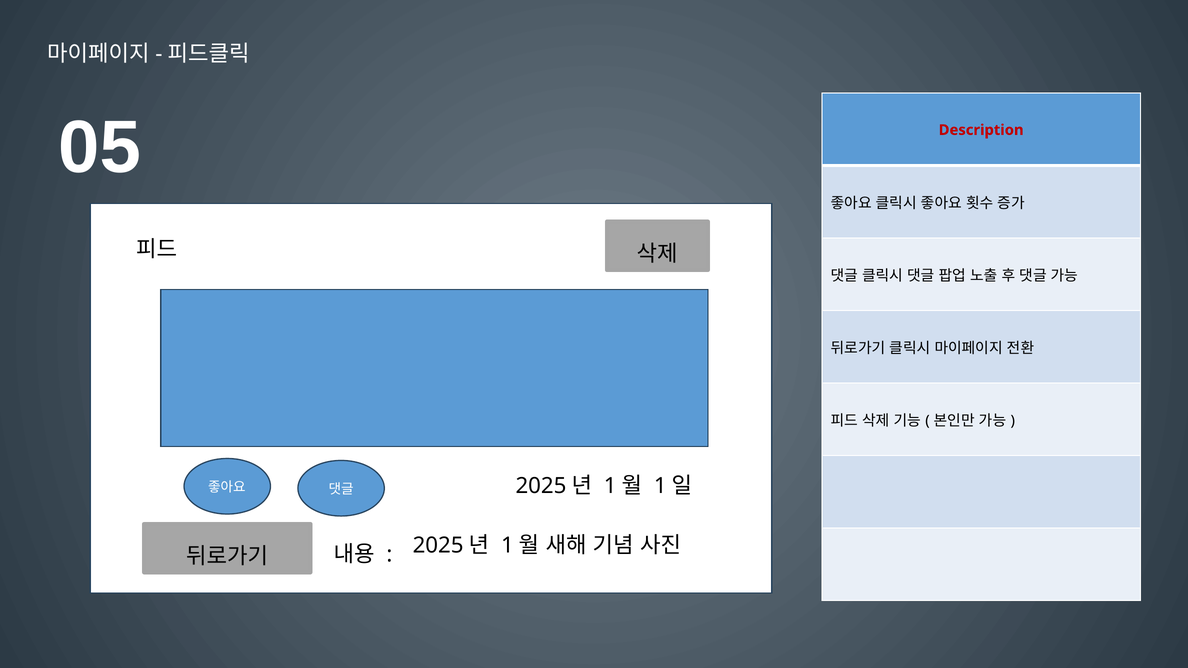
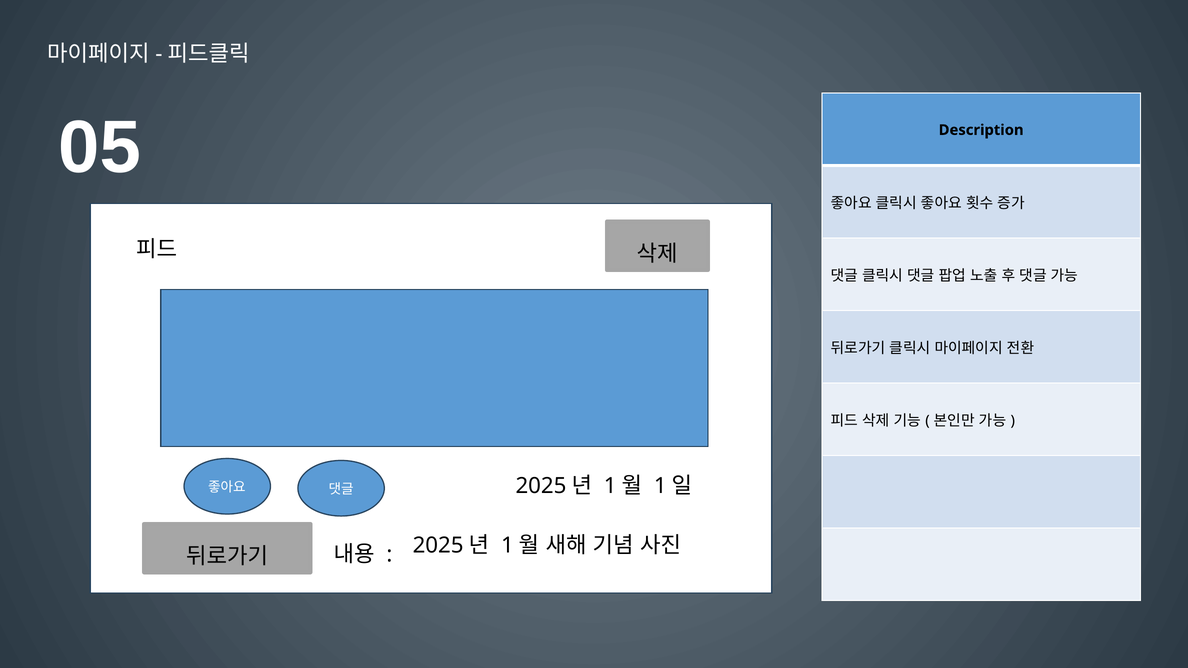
Description colour: red -> black (981, 130)
